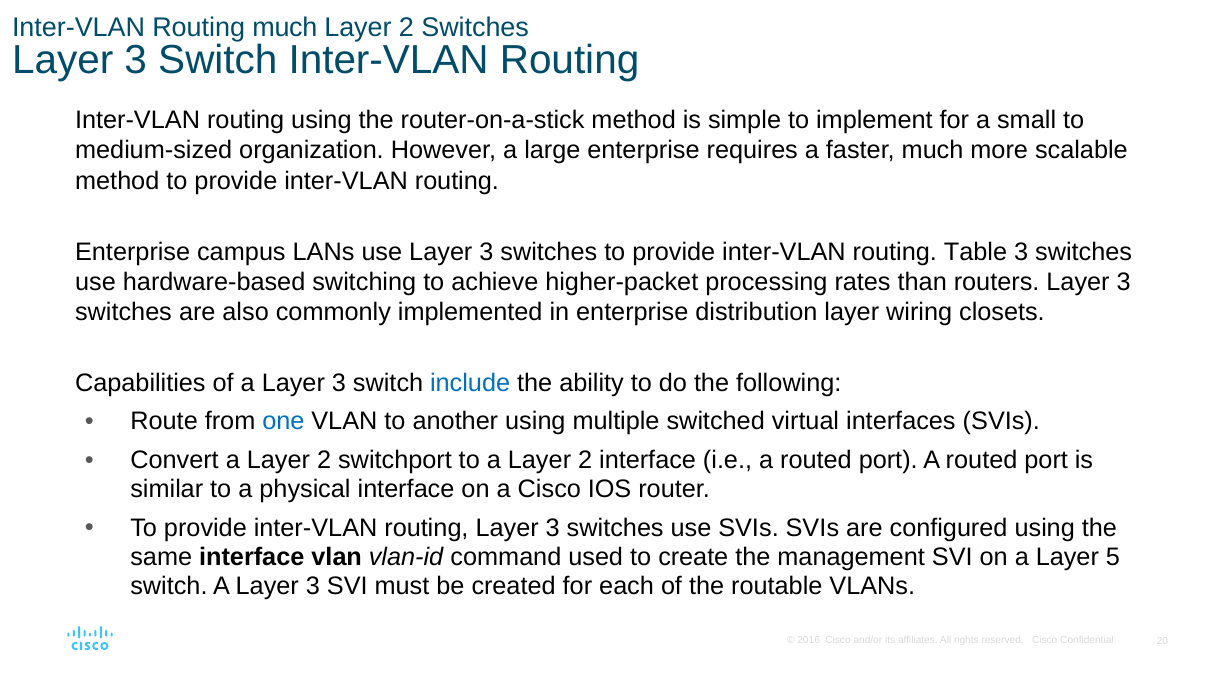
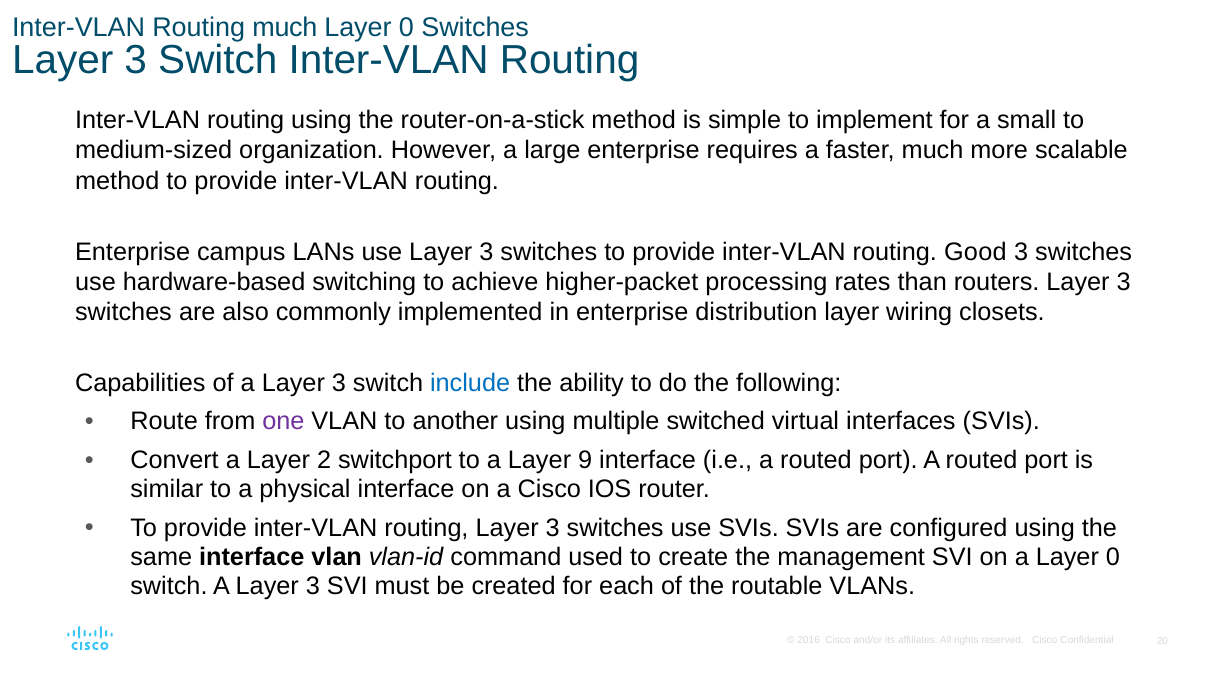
2: 2 -> 0 (406, 28)
Table: Table -> Good (975, 252)
one colour: blue -> purple (283, 422)
to a Layer 2: 2 -> 9 (585, 460)
a Layer 5: 5 -> 0 (1113, 557)
